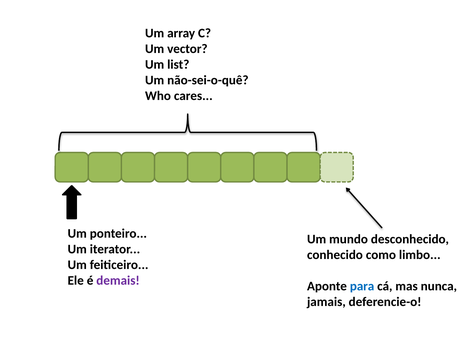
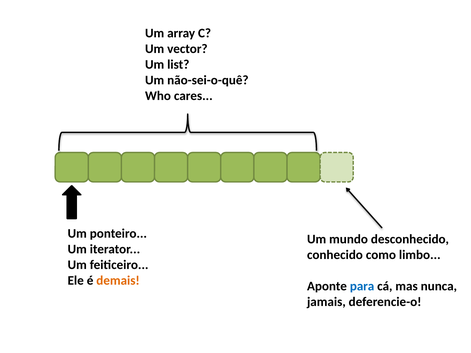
demais colour: purple -> orange (118, 281)
